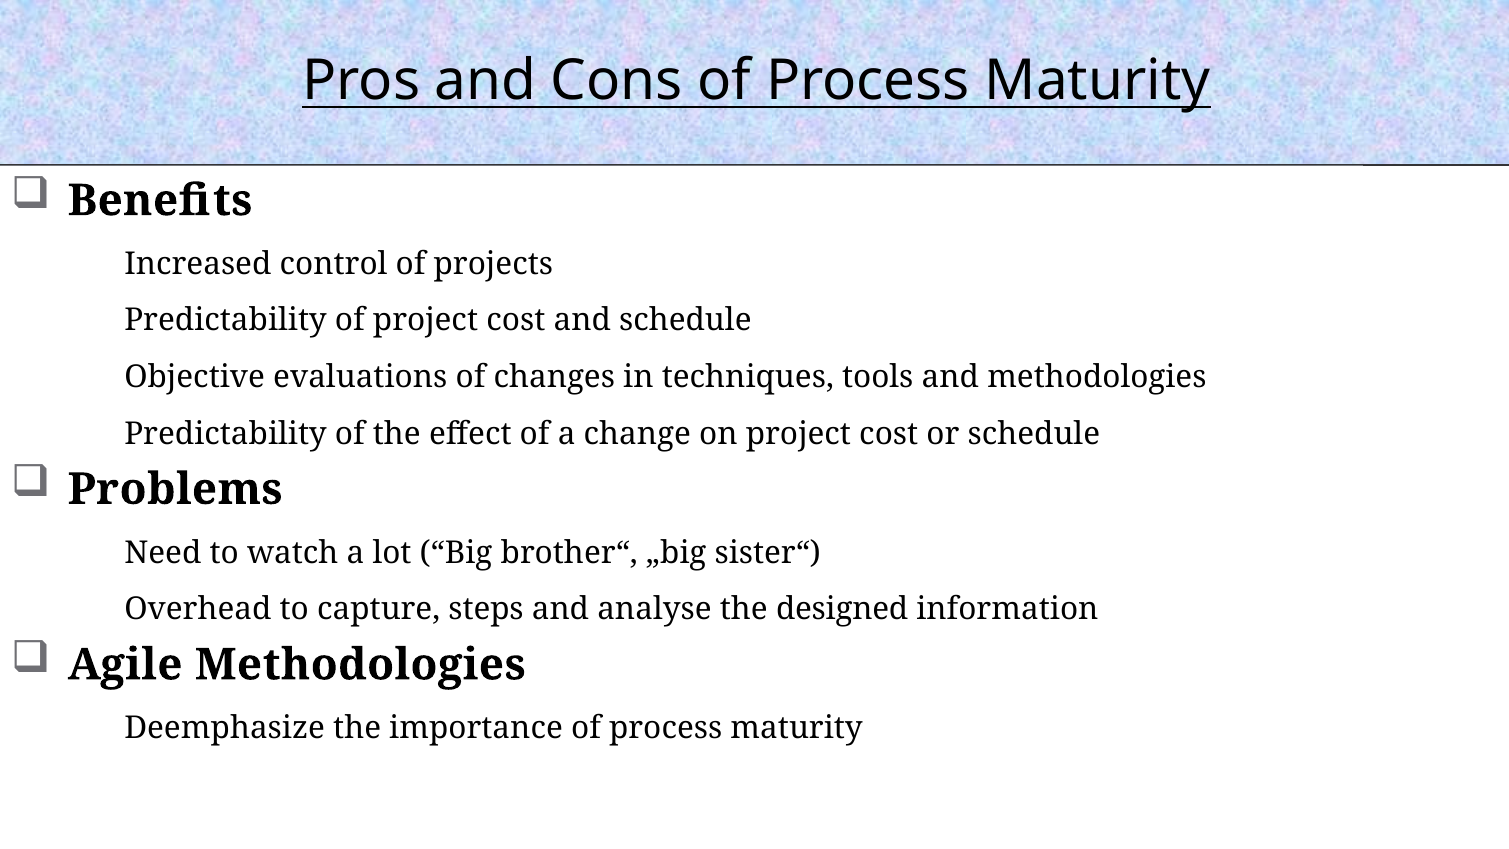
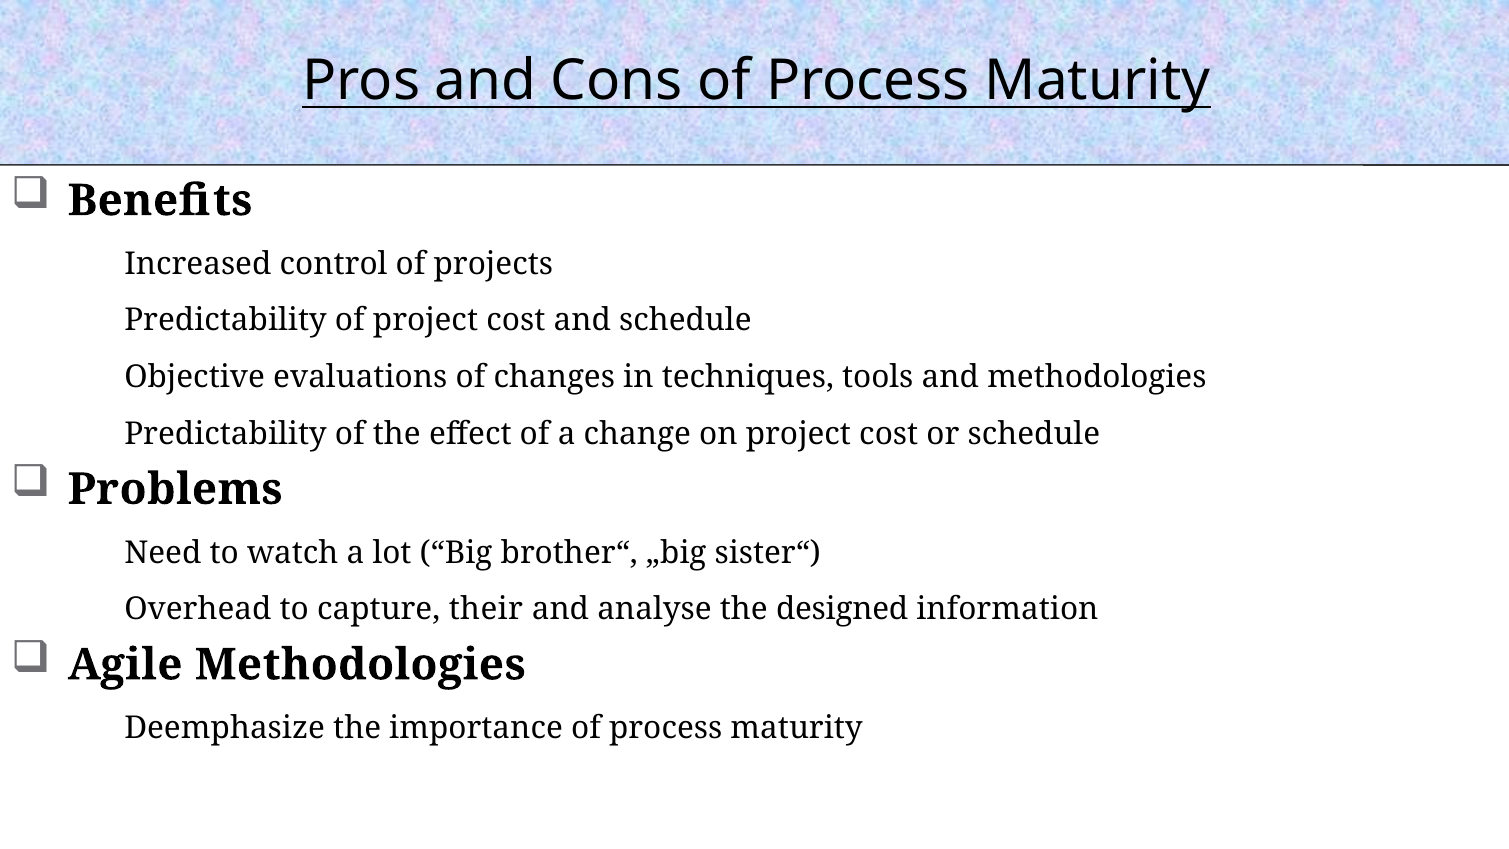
steps: steps -> their (486, 609)
